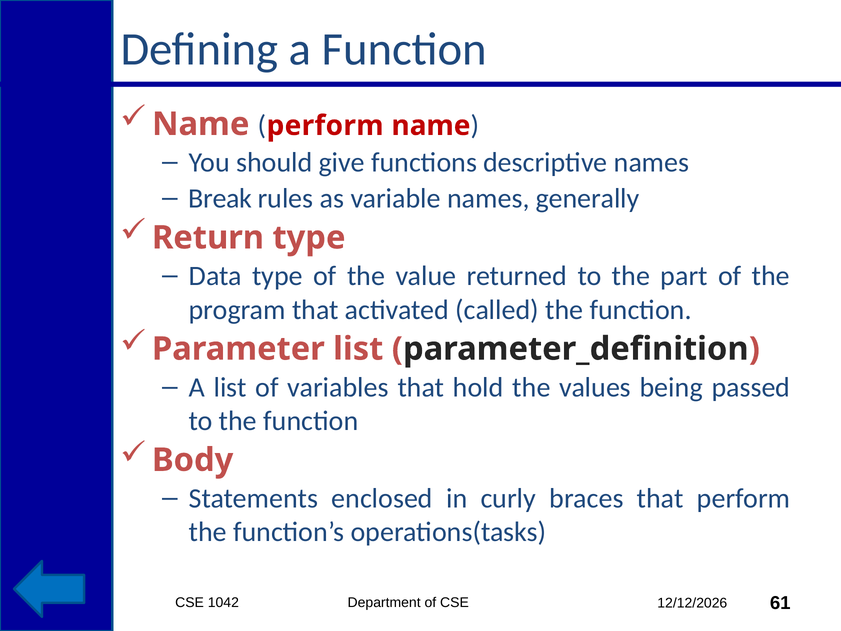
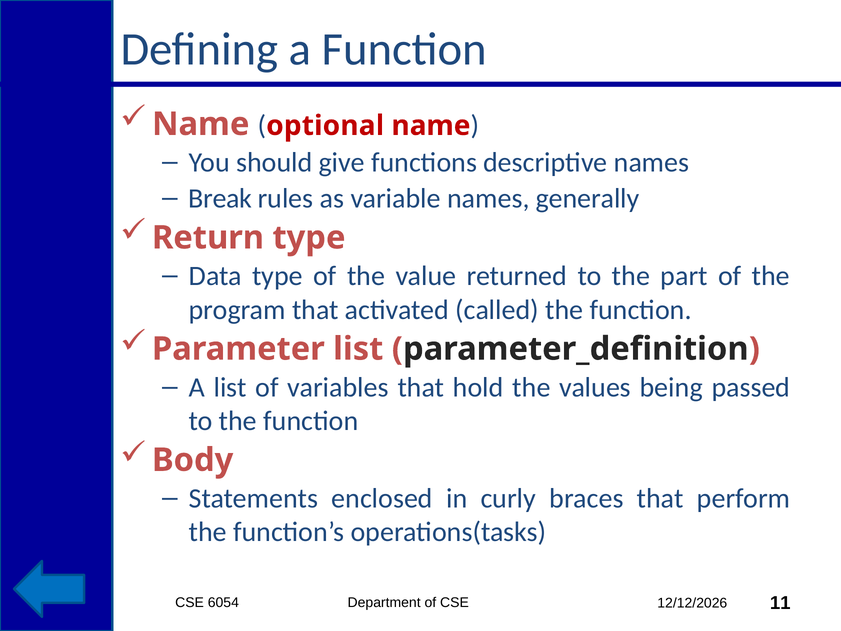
perform: perform -> optional (325, 126)
1042: 1042 -> 6054 (223, 602)
61: 61 -> 11 (780, 603)
